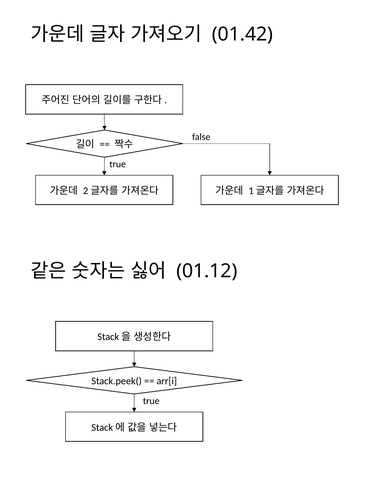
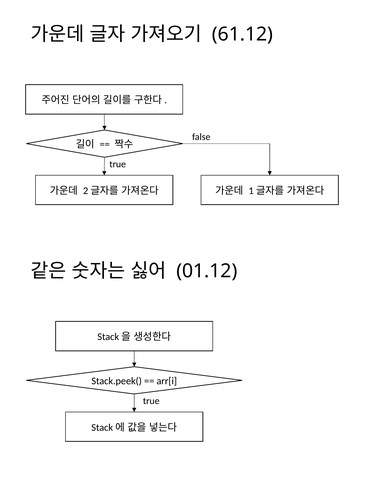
01.42: 01.42 -> 61.12 (242, 34)
